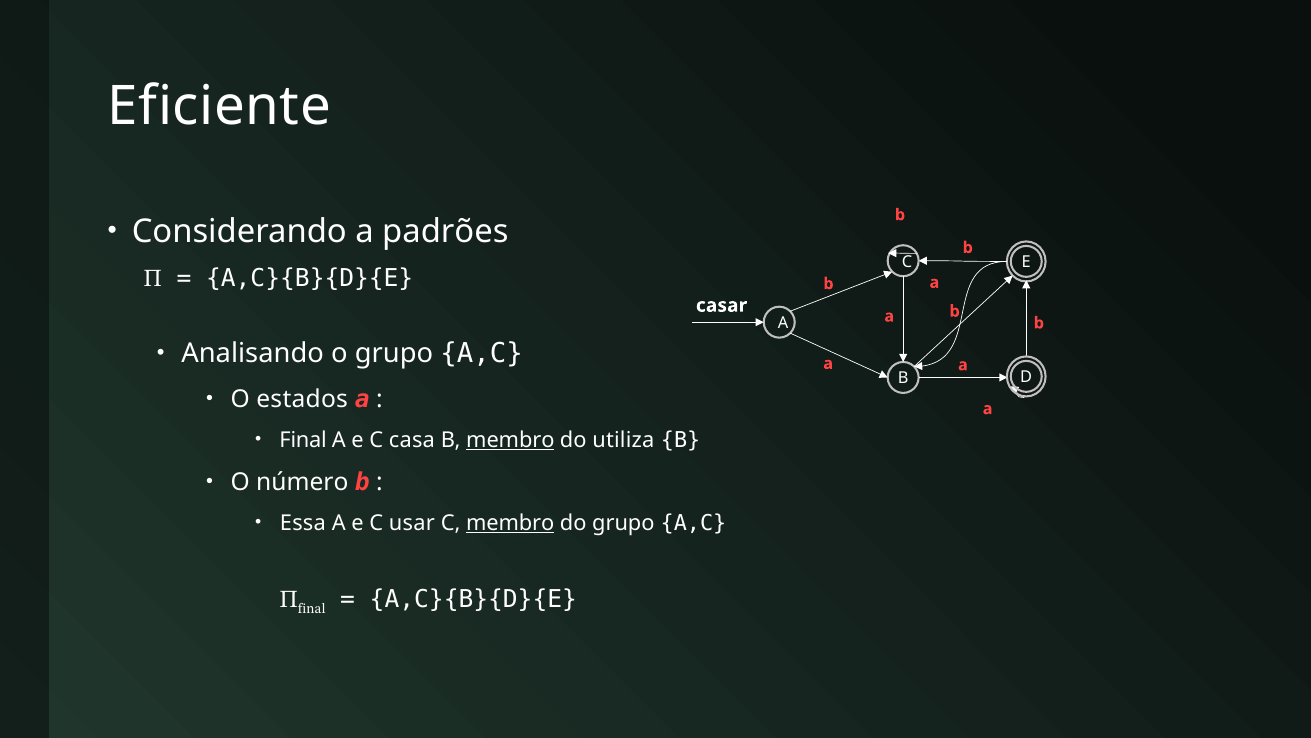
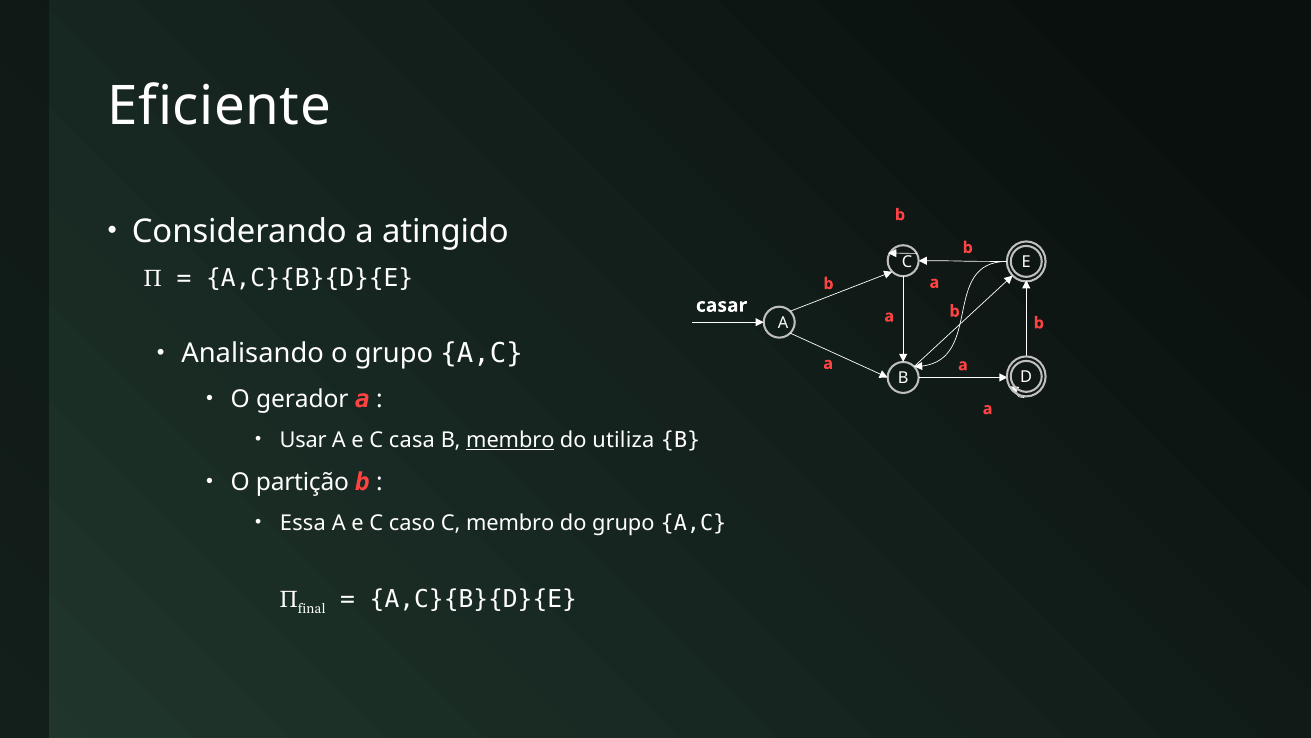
padrões: padrões -> atingido (445, 231)
estados: estados -> gerador (302, 399)
Final: Final -> Usar (303, 440)
número: número -> partição (302, 482)
usar: usar -> caso (412, 523)
membro underline: present -> none (510, 523)
